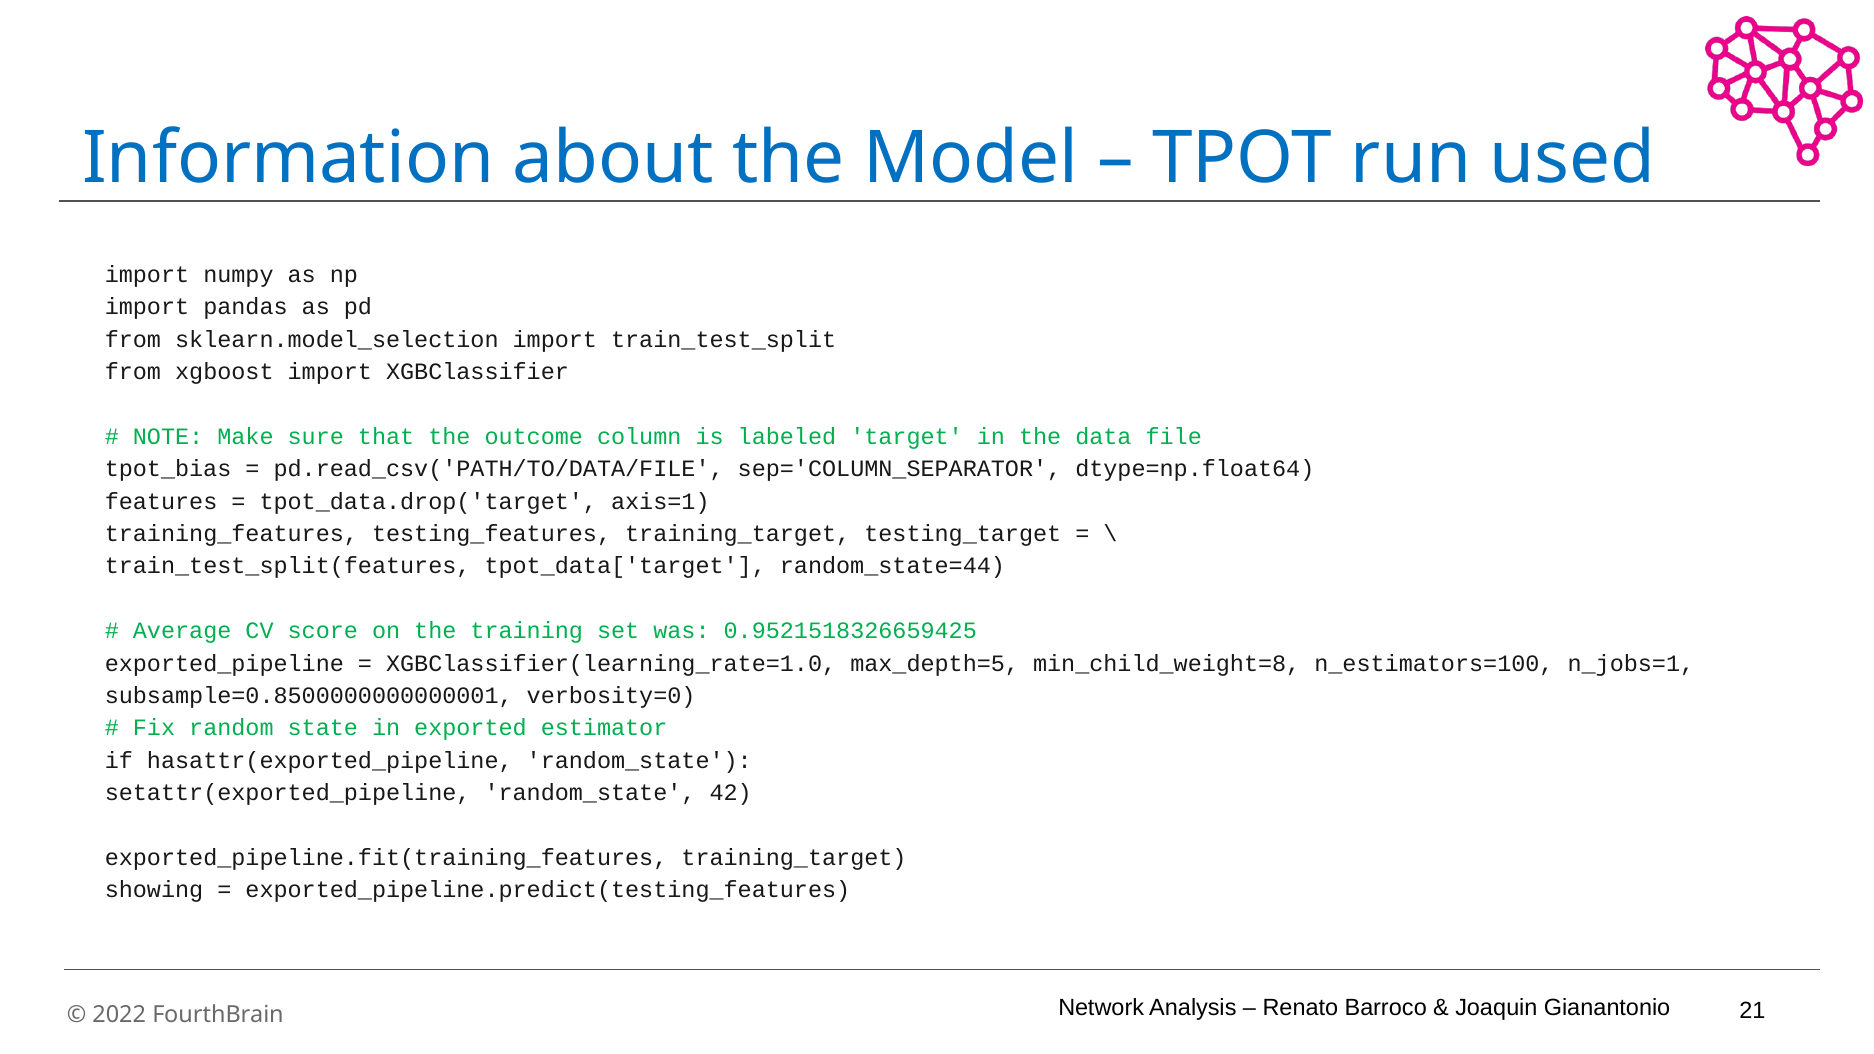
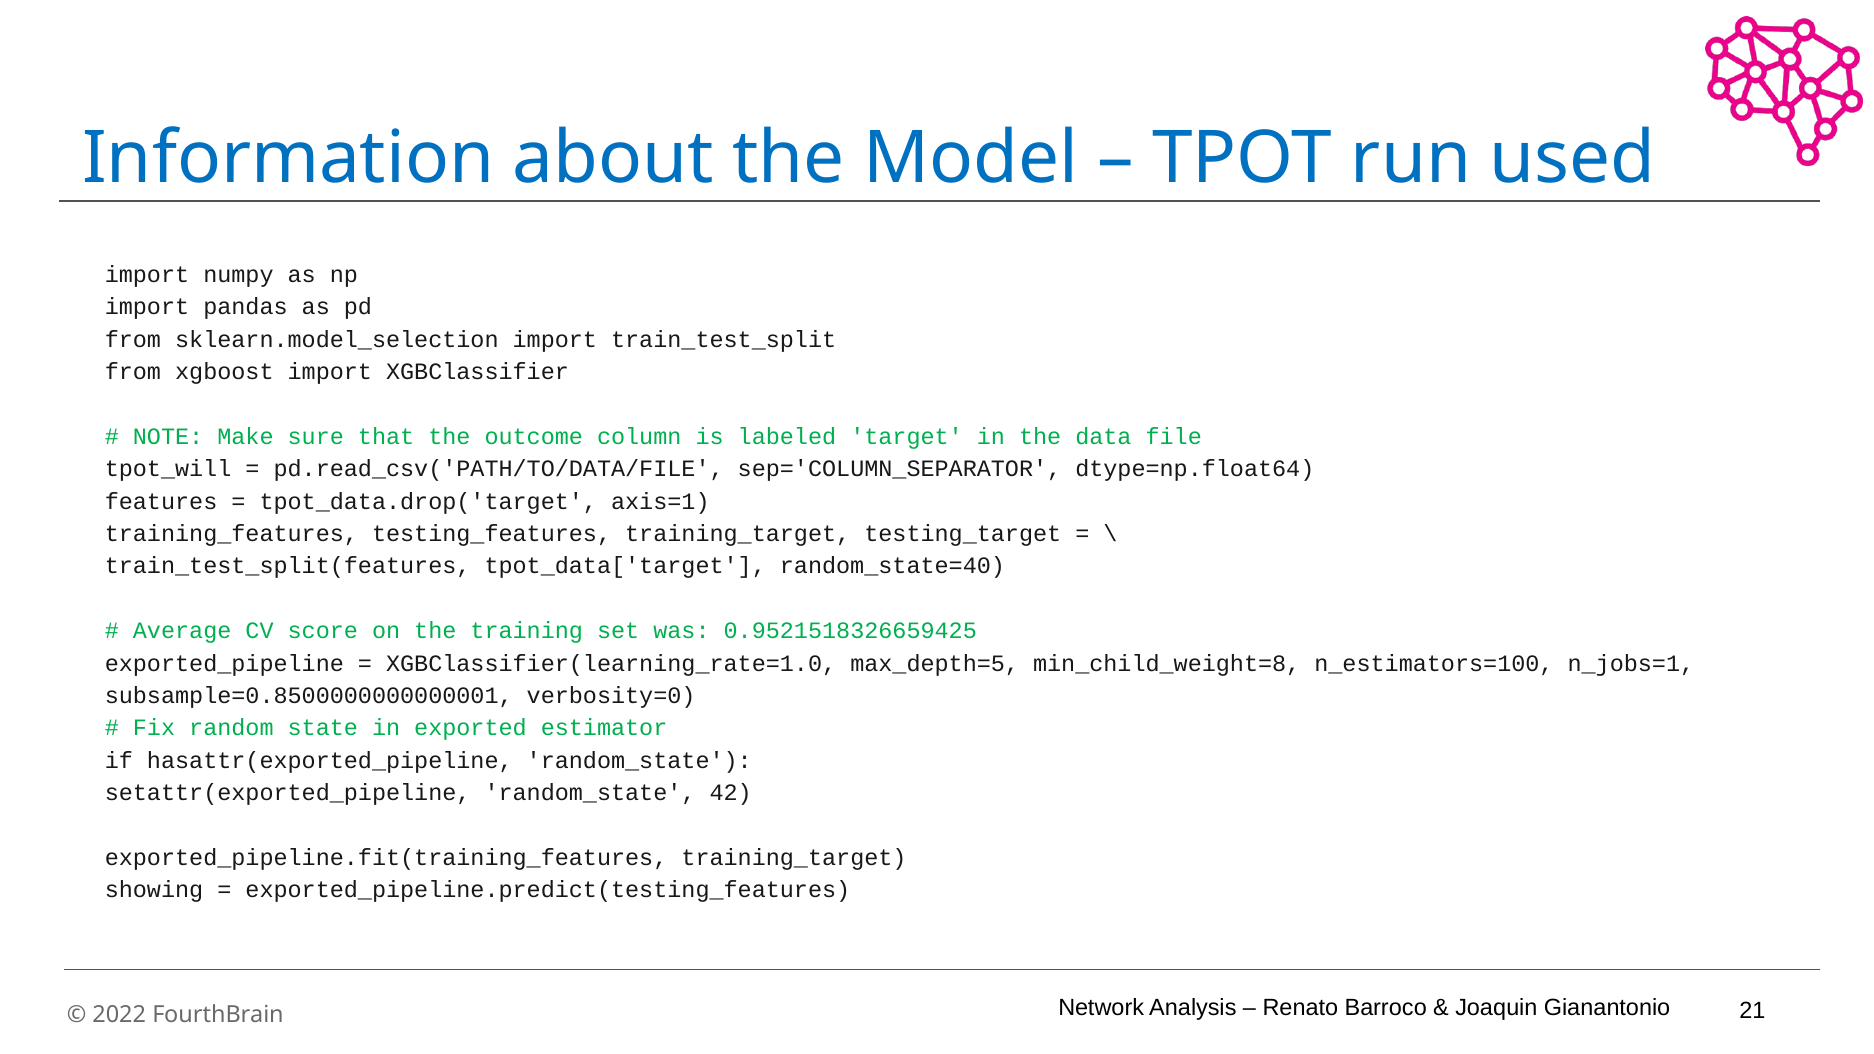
tpot_bias: tpot_bias -> tpot_will (168, 469)
random_state=44: random_state=44 -> random_state=40 (892, 566)
